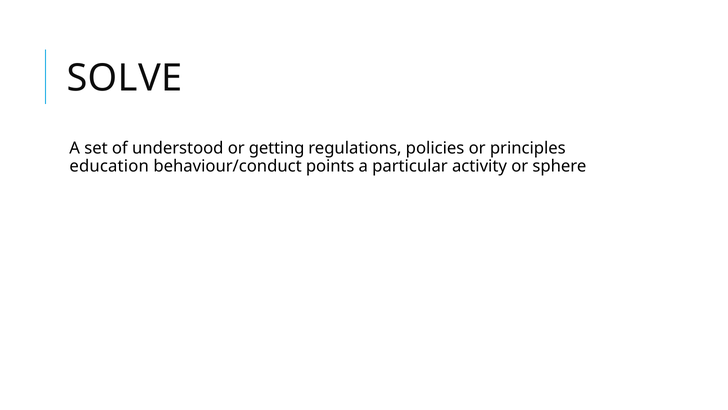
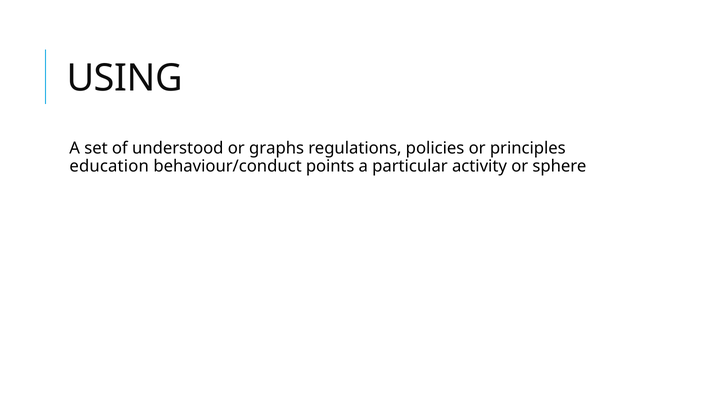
SOLVE: SOLVE -> USING (125, 78)
getting: getting -> graphs (277, 148)
